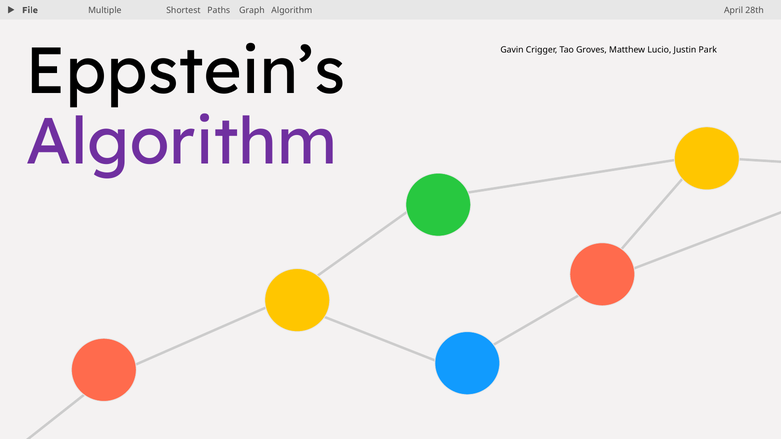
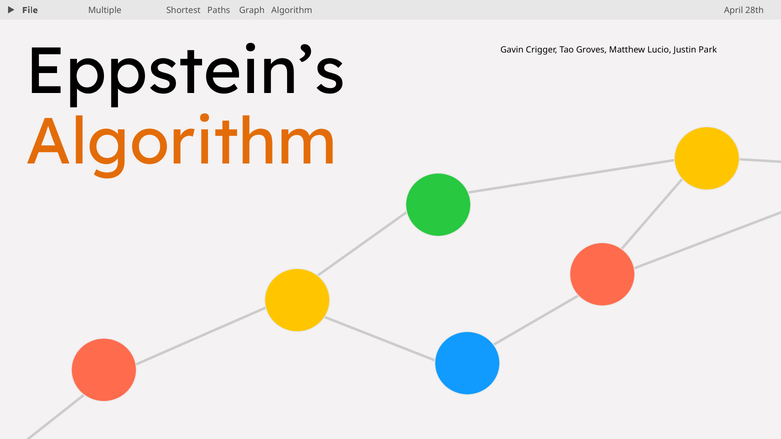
Algorithm colour: purple -> orange (181, 142)
